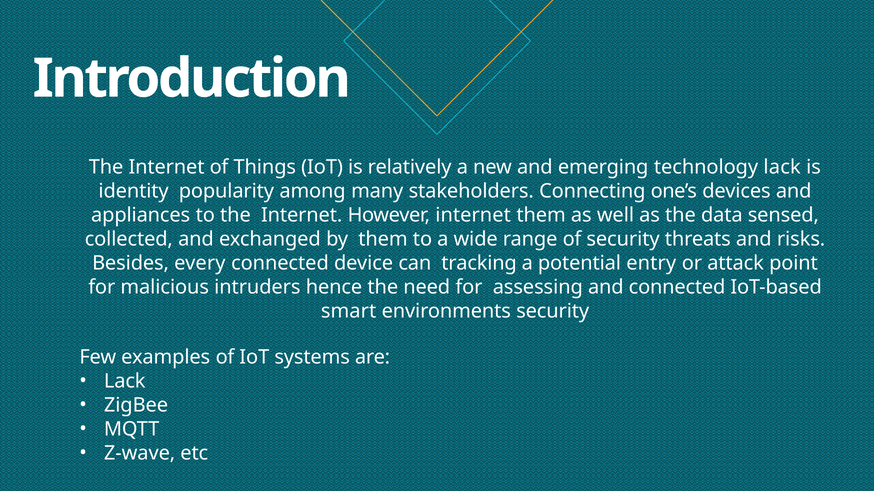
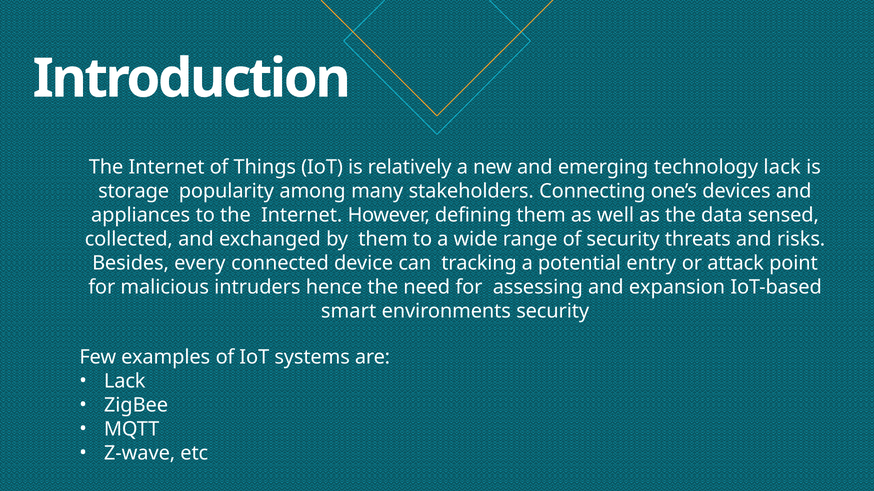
identity: identity -> storage (134, 192)
However internet: internet -> defining (473, 216)
and connected: connected -> expansion (677, 288)
